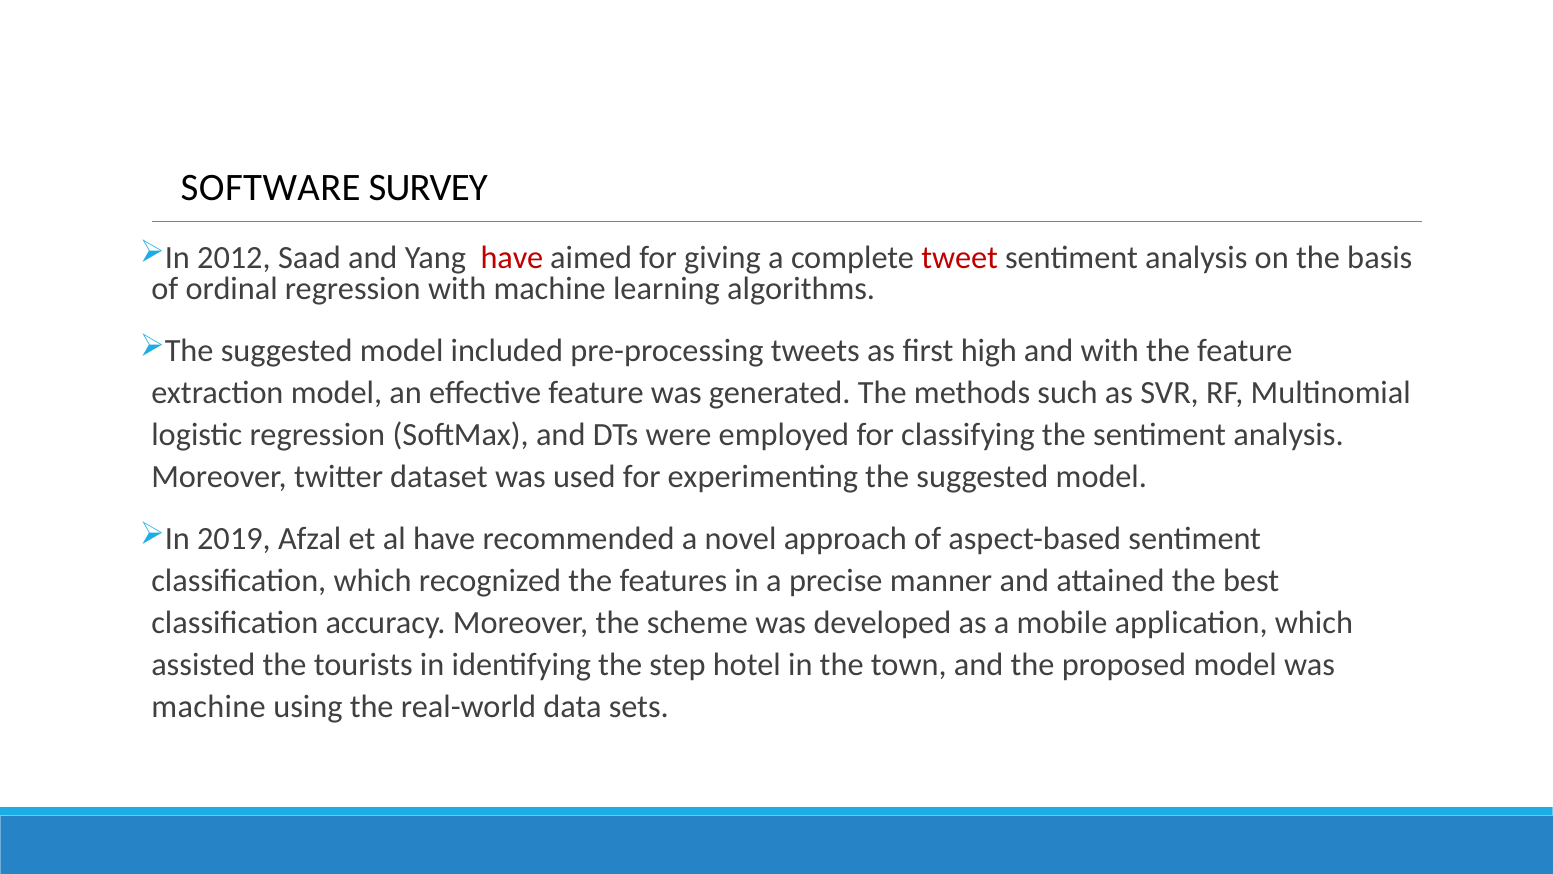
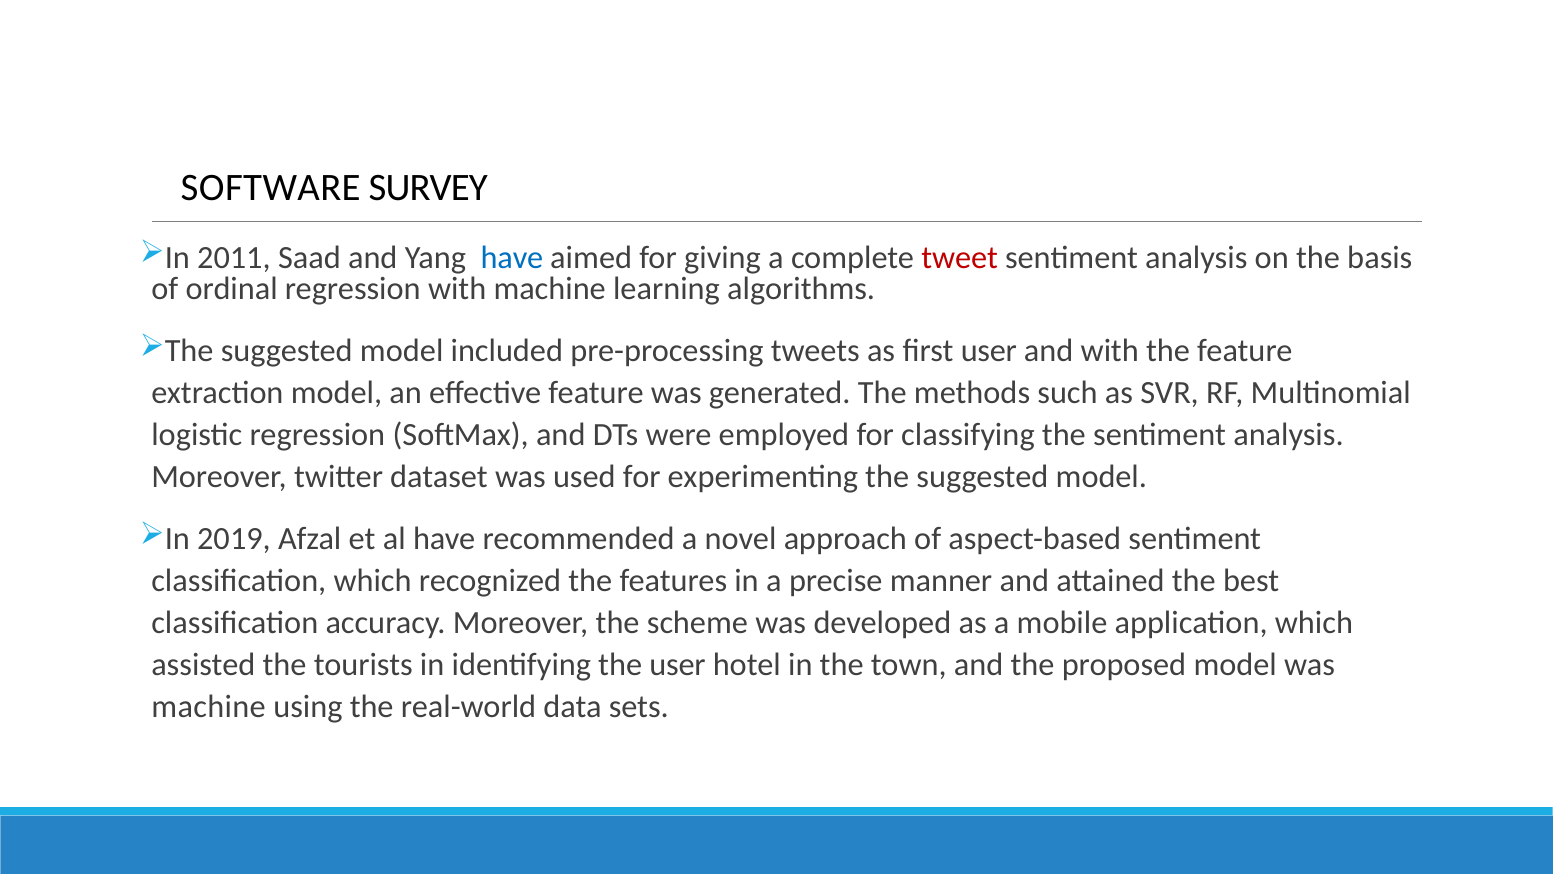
2012: 2012 -> 2011 (234, 257)
have colour: red -> blue (512, 257)
first high: high -> user (989, 351)
the step: step -> user (678, 664)
